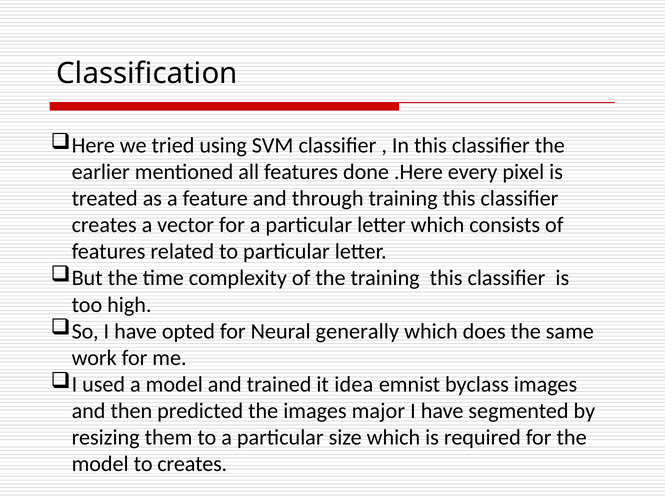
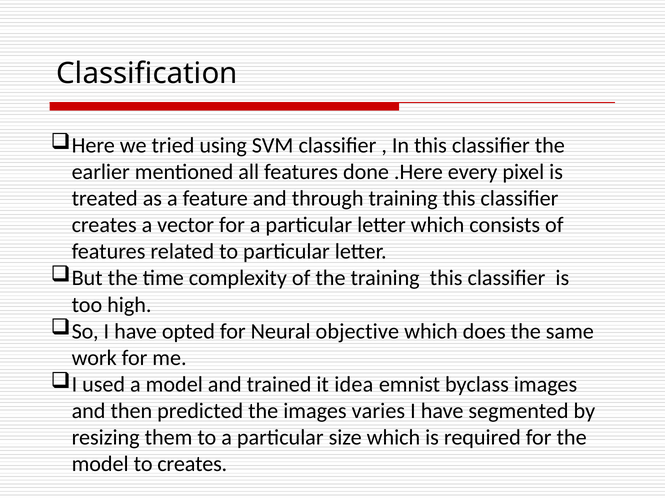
generally: generally -> objective (357, 332)
major: major -> varies (378, 412)
